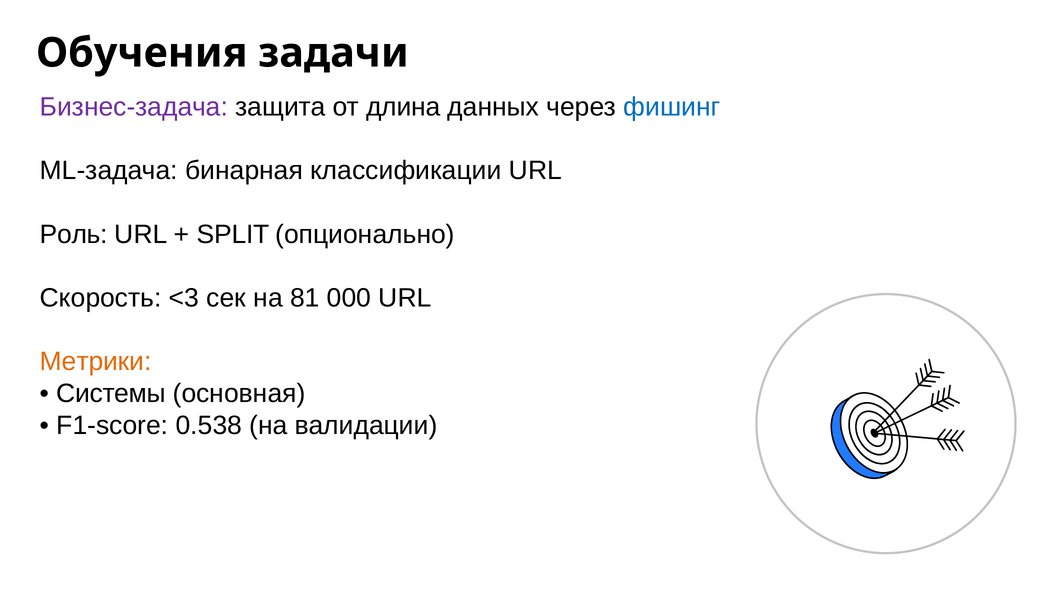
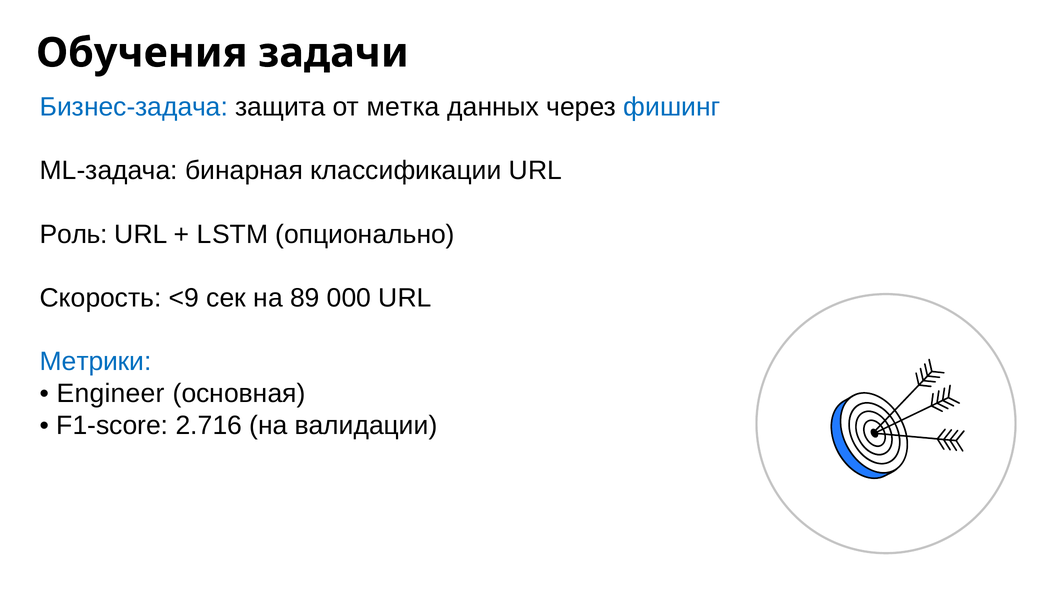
Бизнес-задача colour: purple -> blue (134, 107)
длина: длина -> метка (403, 107)
SPLIT: SPLIT -> LSTM (233, 234)
<3: <3 -> <9 (184, 298)
81: 81 -> 89 (305, 298)
Метрики colour: orange -> blue (96, 362)
Системы: Системы -> Engineer (111, 393)
0.538: 0.538 -> 2.716 (209, 425)
